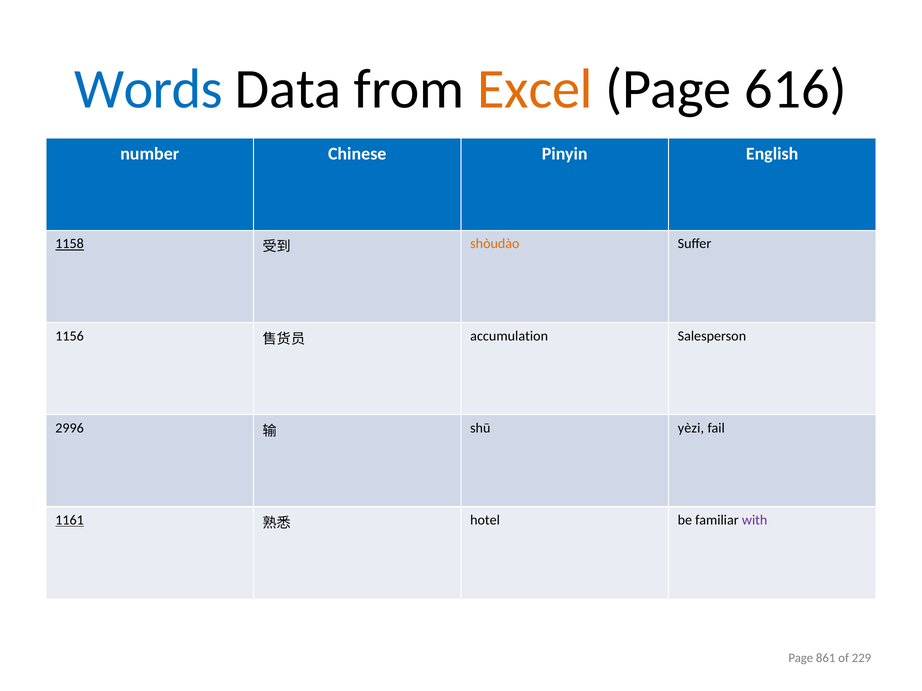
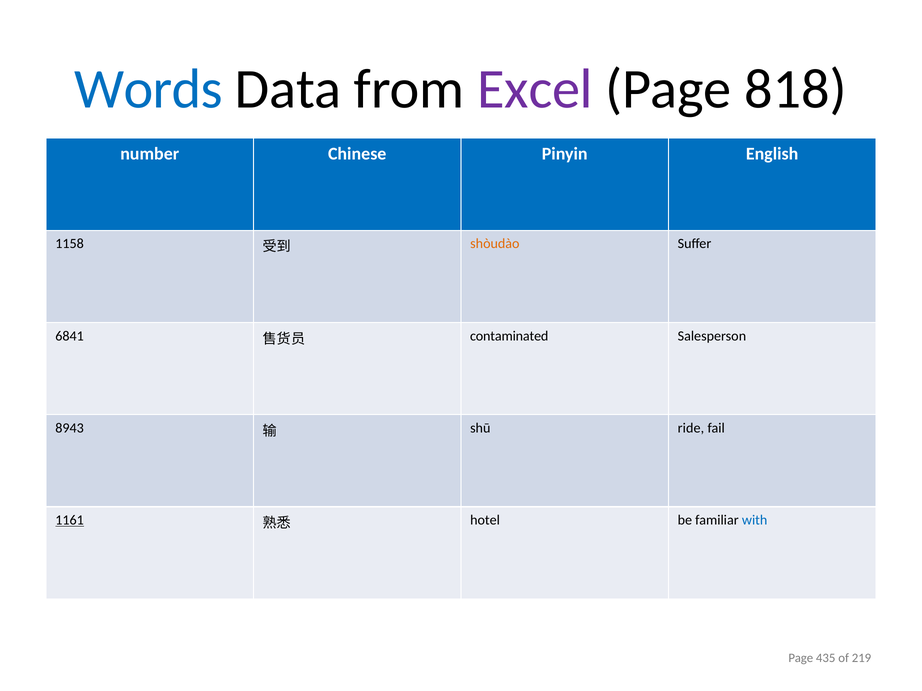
Excel colour: orange -> purple (535, 89)
616: 616 -> 818 (795, 89)
1158 underline: present -> none (70, 244)
1156: 1156 -> 6841 (70, 336)
accumulation: accumulation -> contaminated (509, 336)
2996: 2996 -> 8943 (70, 428)
yèzi: yèzi -> ride (691, 428)
with colour: purple -> blue (755, 521)
861: 861 -> 435 (826, 658)
229: 229 -> 219 (861, 658)
